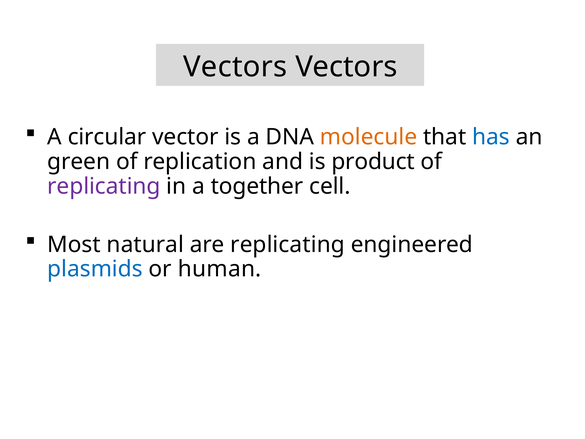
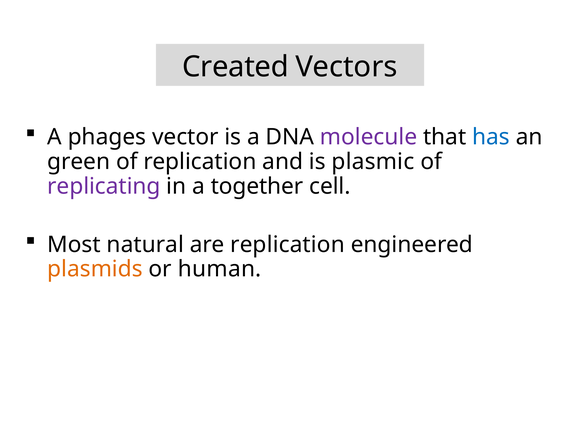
Vectors: Vectors -> Created (235, 67)
circular: circular -> phages (107, 137)
molecule colour: orange -> purple (369, 137)
product: product -> plasmic (373, 162)
are replicating: replicating -> replication (288, 244)
plasmids colour: blue -> orange (95, 269)
